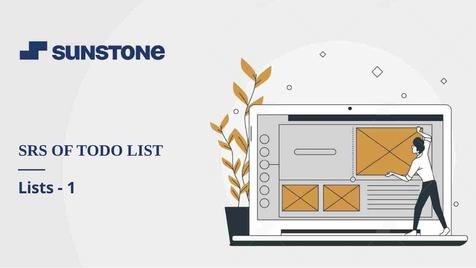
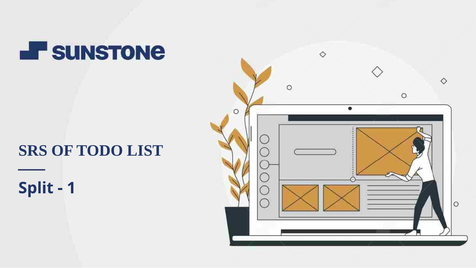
Lists: Lists -> Split (36, 188)
